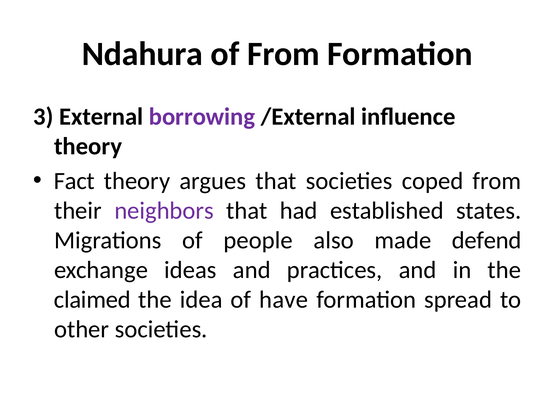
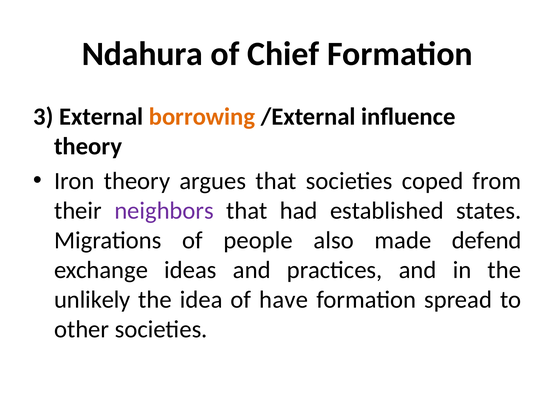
of From: From -> Chief (283, 54)
borrowing colour: purple -> orange (202, 116)
Fact: Fact -> Iron (74, 181)
claimed: claimed -> unlikely (92, 299)
